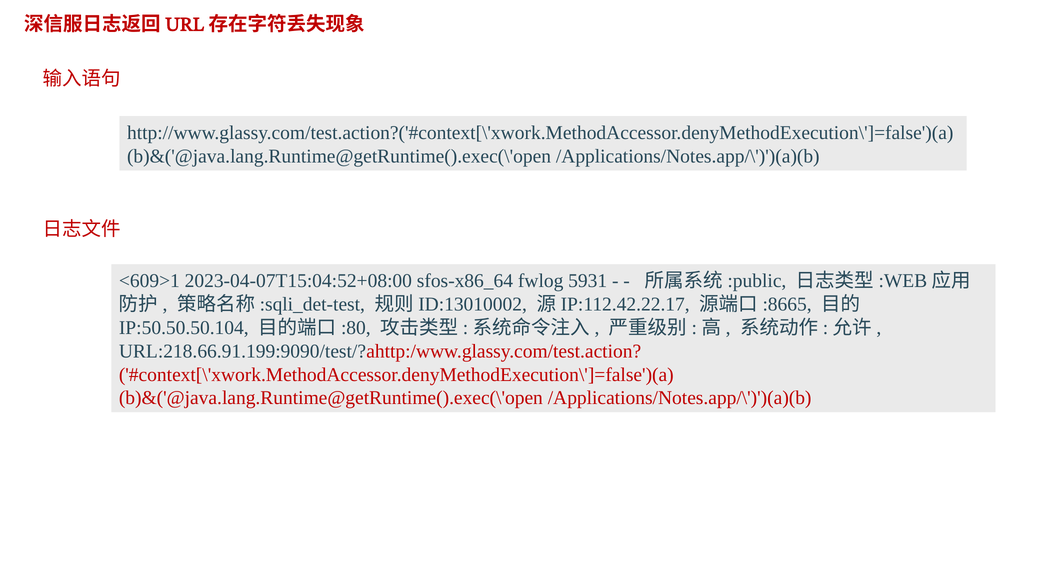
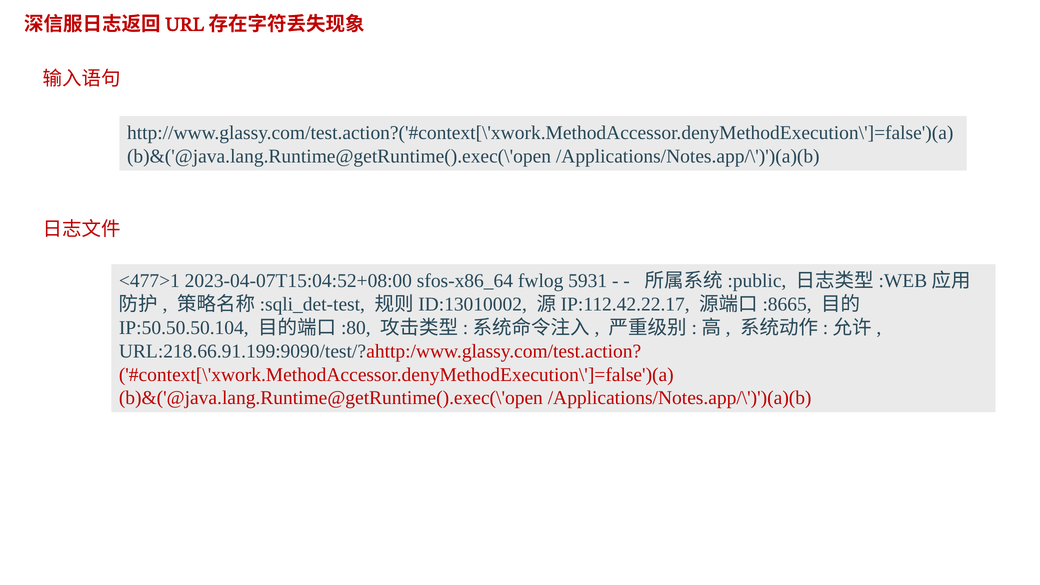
<609>1: <609>1 -> <477>1 (149, 281)
